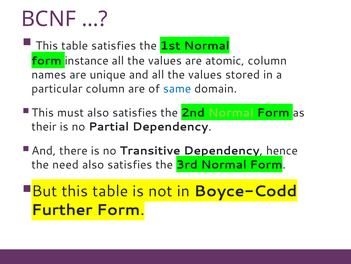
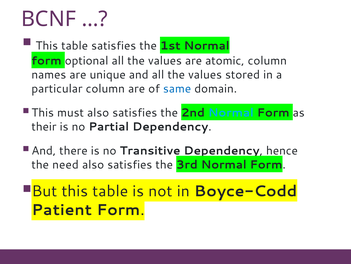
instance: instance -> optional (87, 60)
Normal colour: light green -> light blue (231, 112)
Further: Further -> Patient (62, 209)
